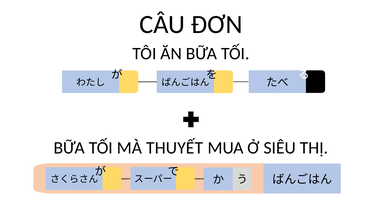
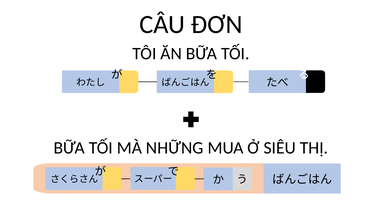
THUYẾT: THUYẾT -> NHỮNG (175, 148)
